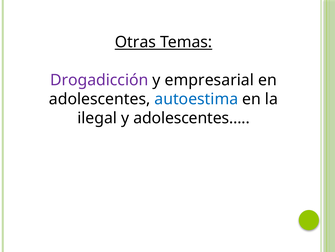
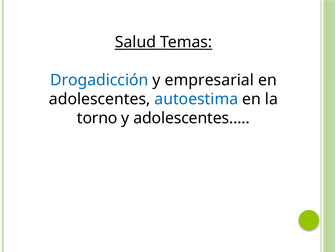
Otras: Otras -> Salud (135, 42)
Drogadicción colour: purple -> blue (99, 80)
ilegal: ilegal -> torno (97, 118)
